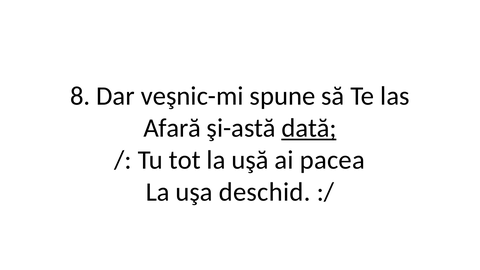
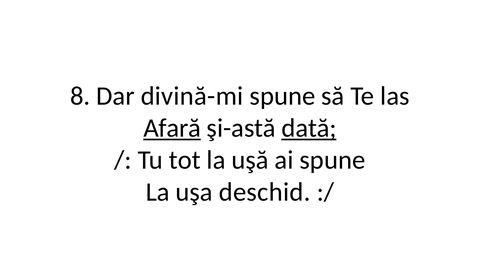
veşnic-mi: veşnic-mi -> divină-mi (192, 96)
Afară underline: none -> present (172, 128)
ai pacea: pacea -> spune (332, 160)
